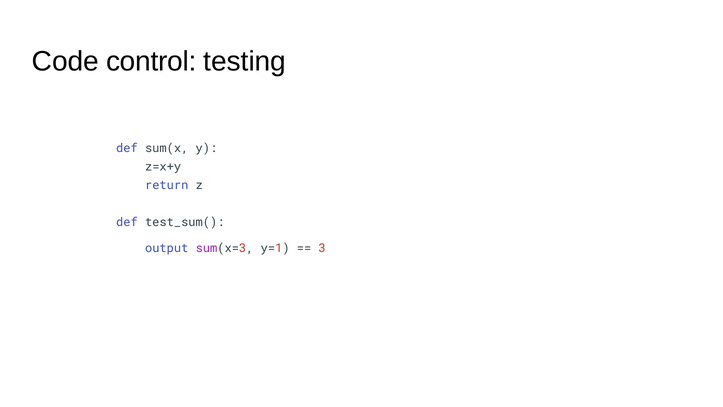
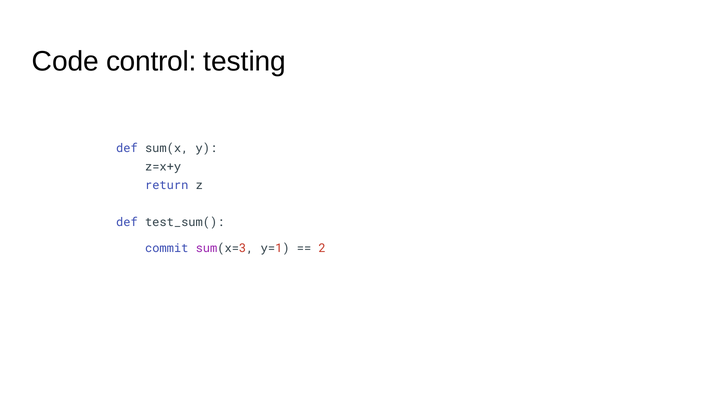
output: output -> commit (167, 248)
3: 3 -> 2 (322, 248)
